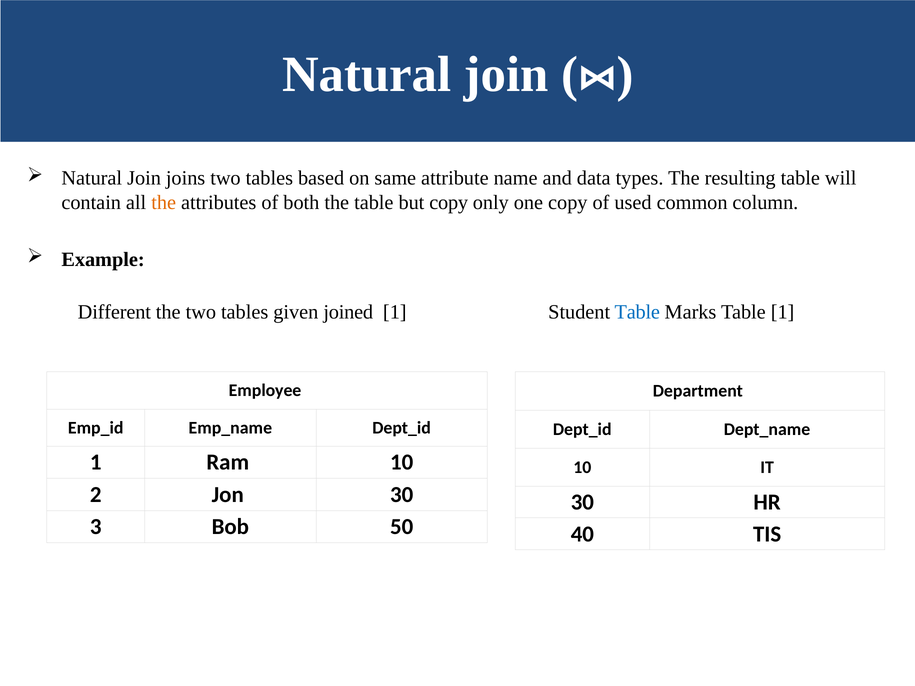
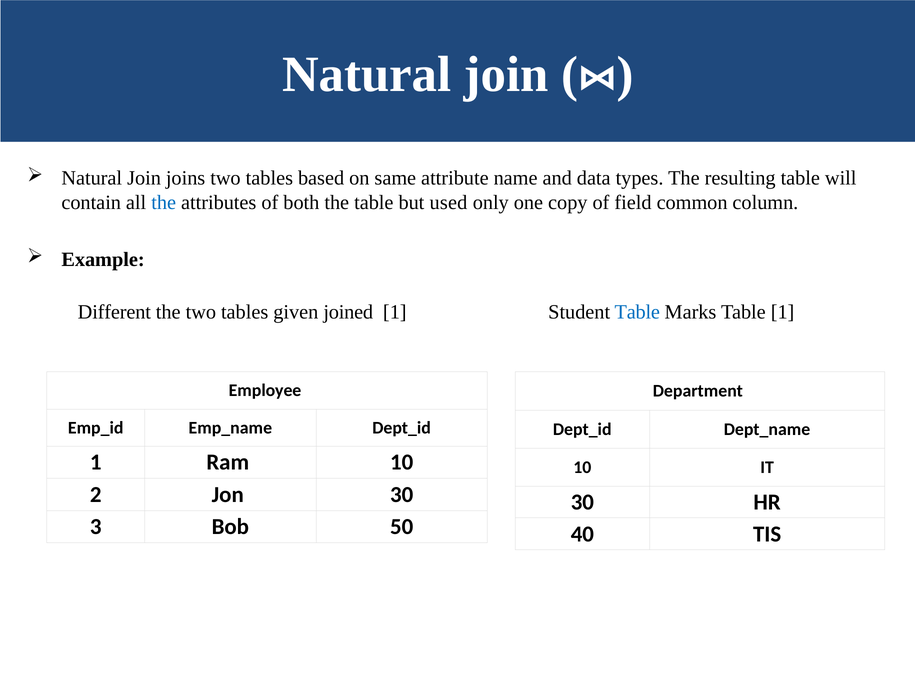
the colour: orange -> blue (164, 203)
but copy: copy -> used (448, 203)
used: used -> field (633, 203)
